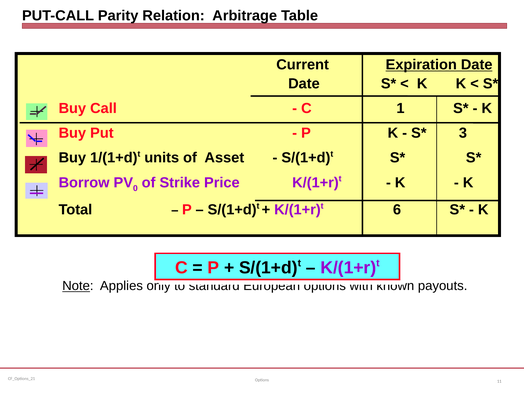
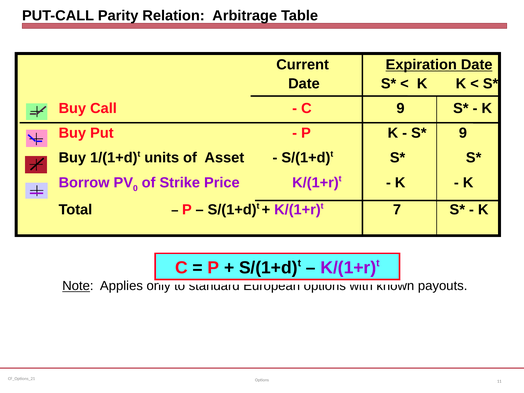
C 1: 1 -> 9 (401, 108)
3: 3 -> 9 (463, 133)
6: 6 -> 7 (397, 210)
